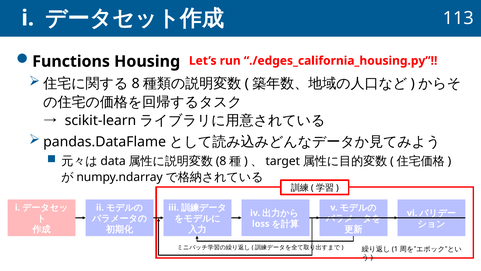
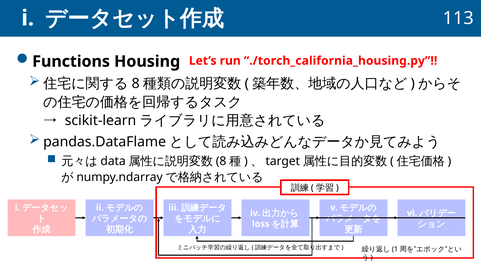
./edges_california_housing.py: ./edges_california_housing.py -> ./torch_california_housing.py (341, 61)
